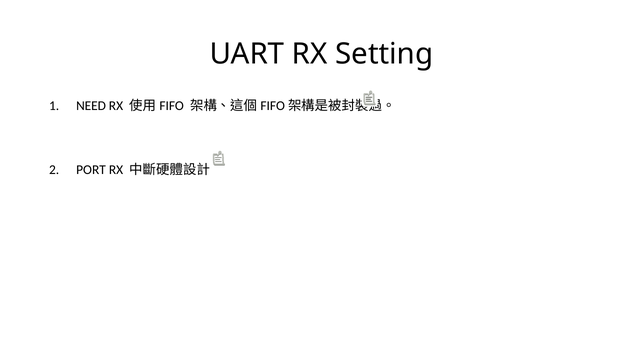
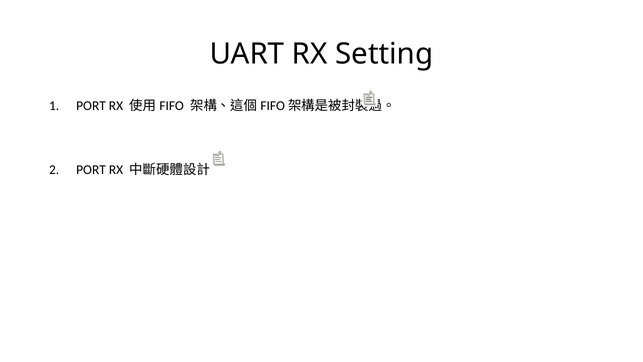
NEED: NEED -> PORT (91, 106)
